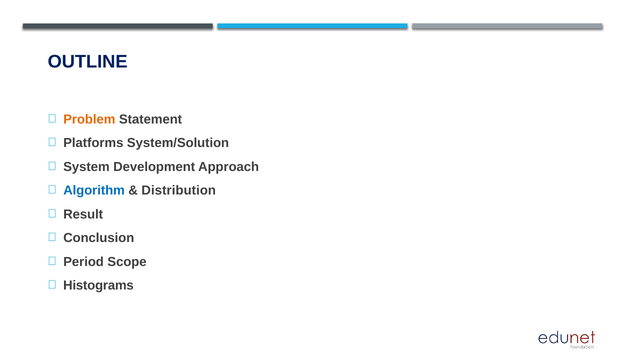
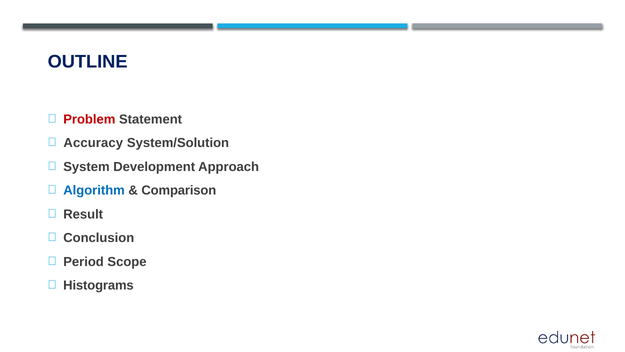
Problem colour: orange -> red (89, 119)
Platforms: Platforms -> Accuracy (93, 143)
Distribution: Distribution -> Comparison (179, 190)
